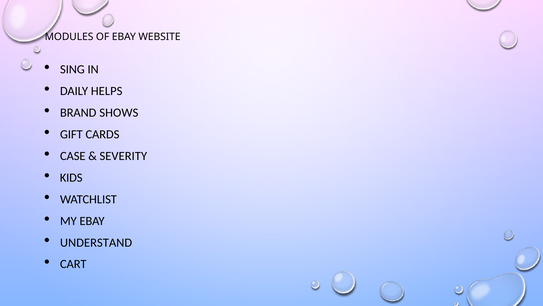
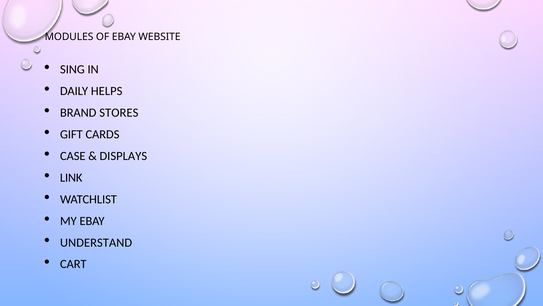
SHOWS: SHOWS -> STORES (119, 112)
SEVERITY: SEVERITY -> DISPLAYS (123, 156)
KIDS: KIDS -> LINK (71, 177)
